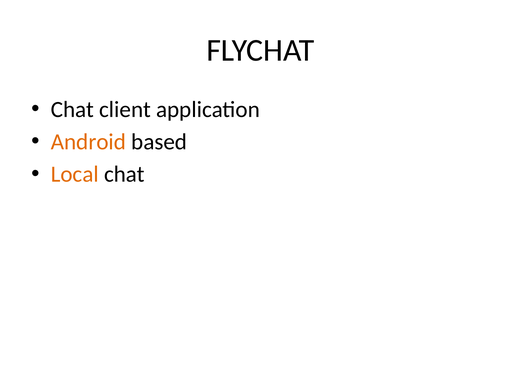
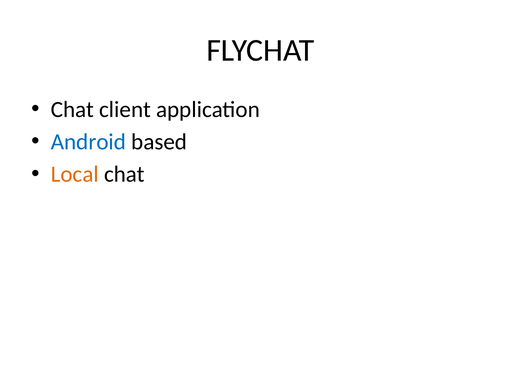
Android colour: orange -> blue (88, 142)
